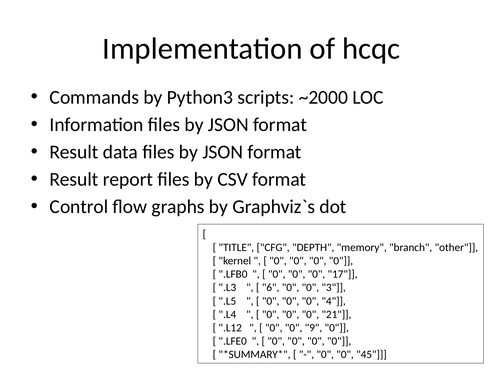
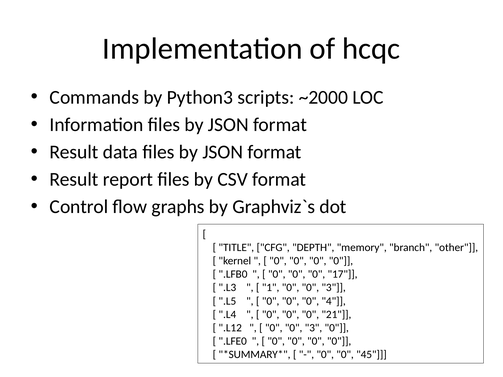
6: 6 -> 1 (271, 288)
9: 9 -> 3 (313, 328)
